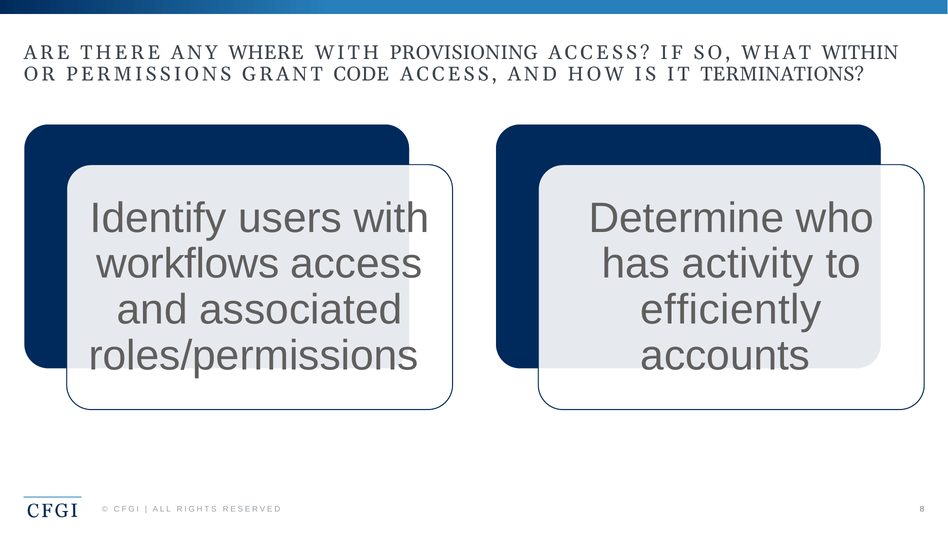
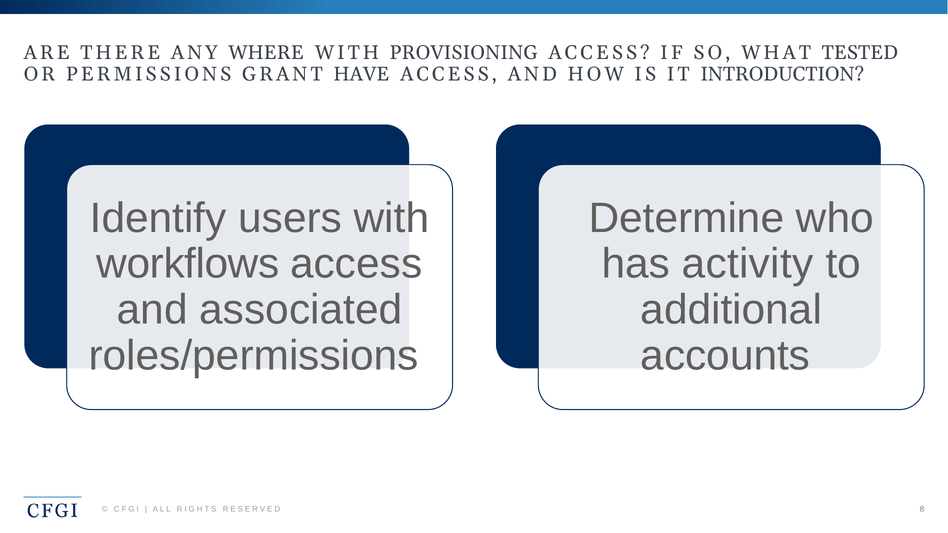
WITHIN: WITHIN -> TESTED (860, 53)
CODE: CODE -> HAVE (361, 74)
TERMINATIONS: TERMINATIONS -> INTRODUCTION (782, 74)
efficiently: efficiently -> additional (731, 310)
